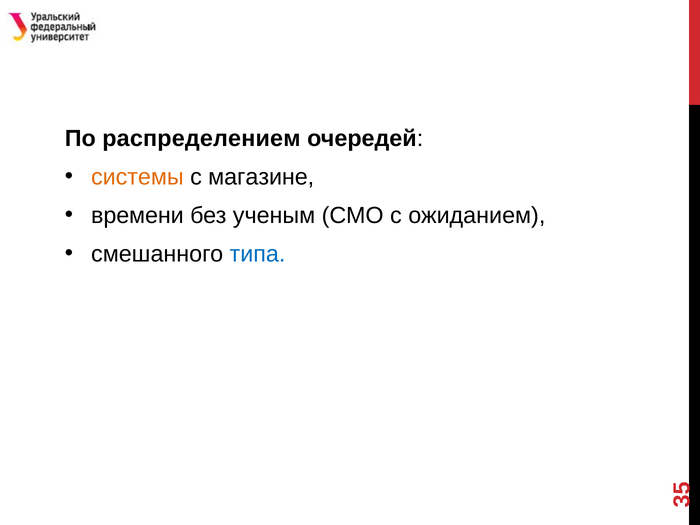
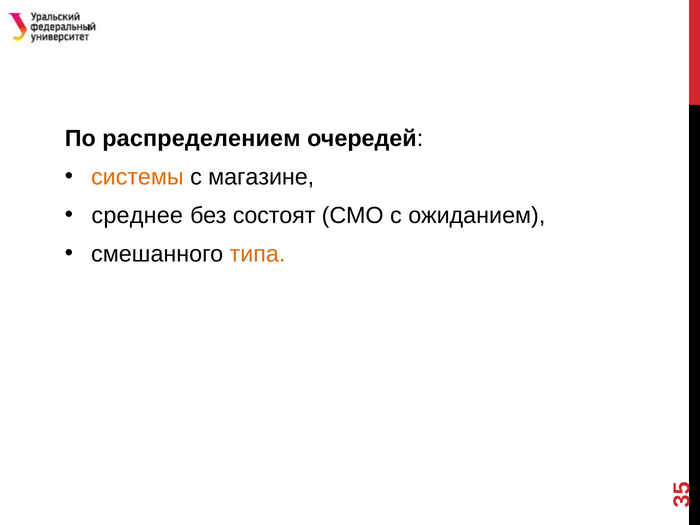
времени: времени -> среднее (137, 215)
ученым: ученым -> состоят (274, 215)
типа colour: blue -> orange (257, 254)
